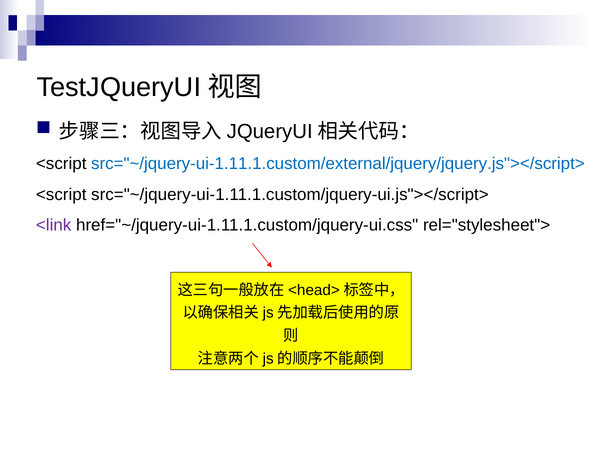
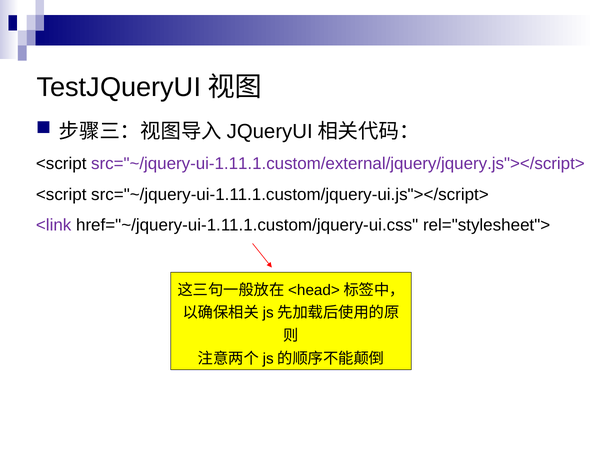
src="~/jquery-ui-1.11.1.custom/external/jquery/jquery.js"></script> colour: blue -> purple (338, 164)
